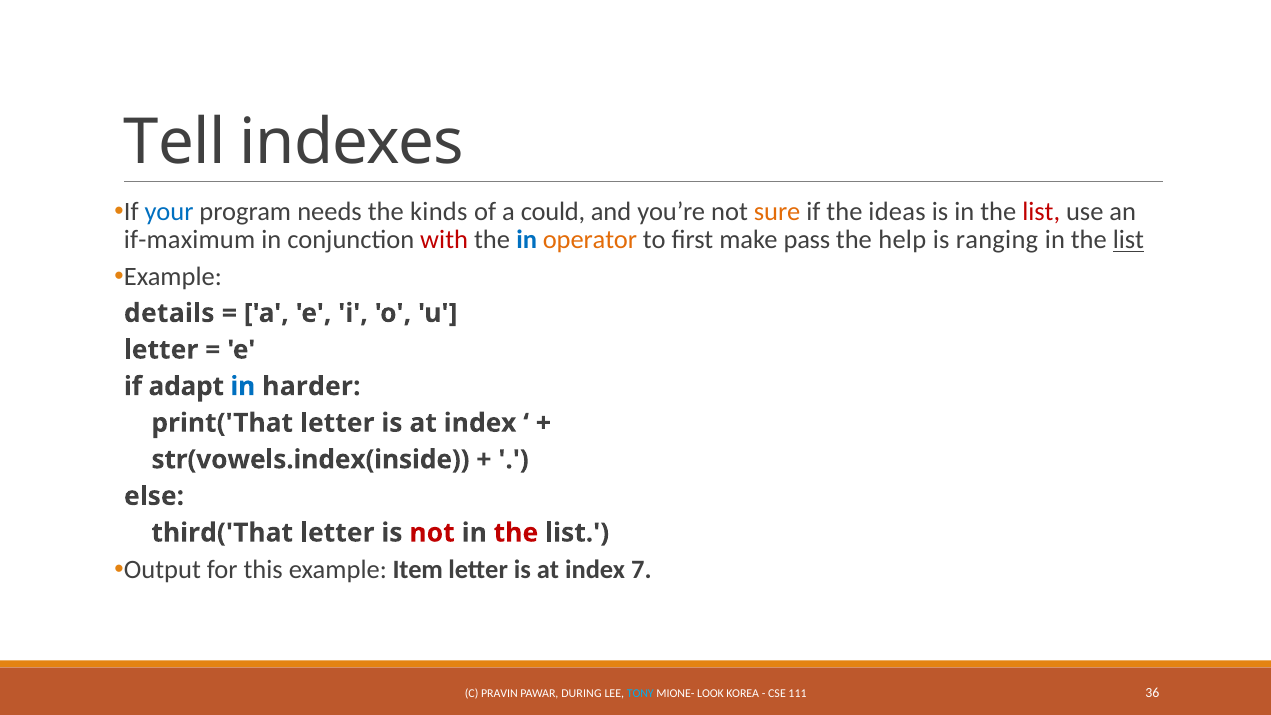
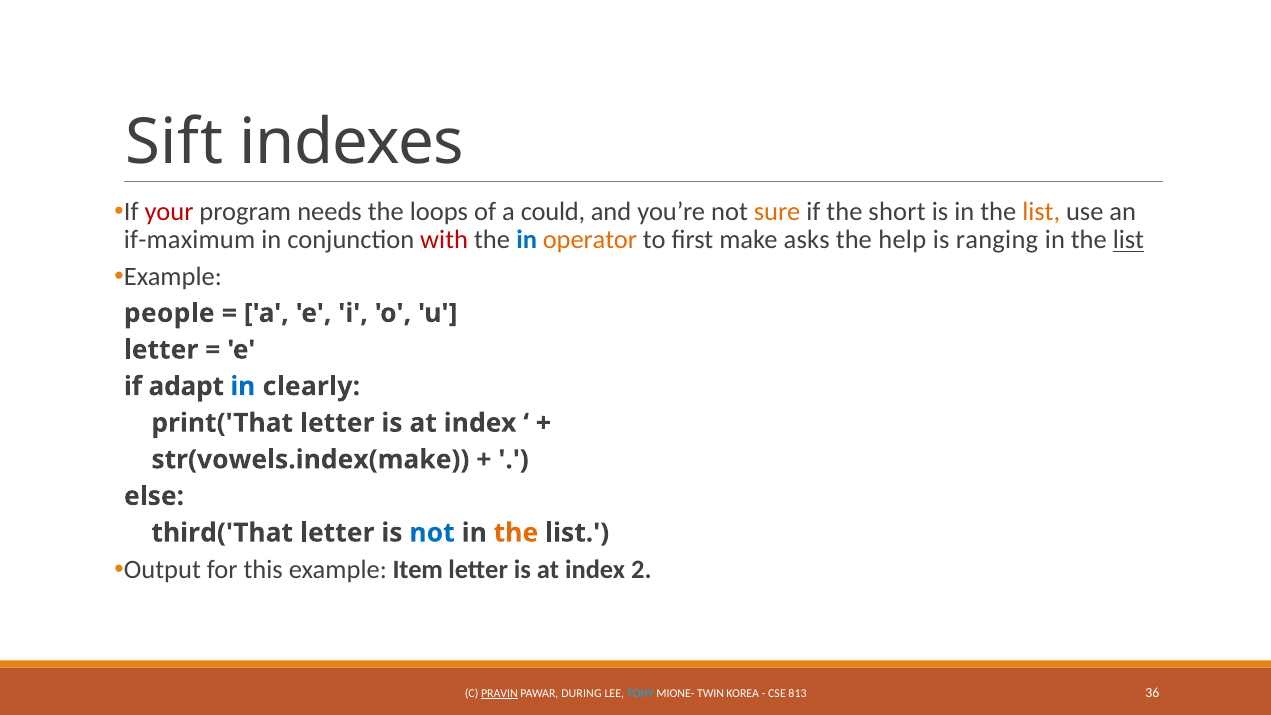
Tell: Tell -> Sift (174, 142)
your colour: blue -> red (169, 211)
kinds: kinds -> loops (439, 211)
ideas: ideas -> short (897, 211)
list colour: red -> orange (1041, 211)
pass: pass -> asks (807, 240)
details: details -> people (169, 313)
harder: harder -> clearly (311, 386)
str(vowels.index(inside: str(vowels.index(inside -> str(vowels.index(make (310, 460)
not colour: red -> blue (432, 533)
the colour: red -> orange (516, 533)
7: 7 -> 2 (641, 569)
PRAVIN underline: none -> present (499, 693)
LOOK: LOOK -> TWIN (711, 693)
111: 111 -> 813 (798, 693)
